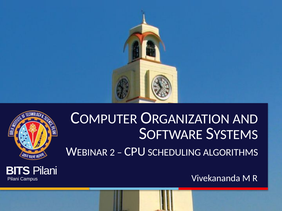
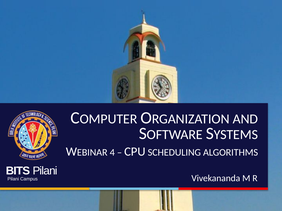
2: 2 -> 4 (112, 153)
